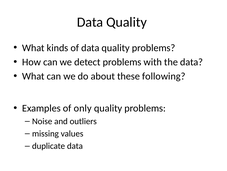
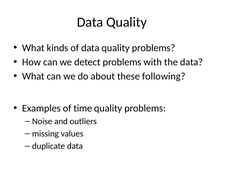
only: only -> time (83, 108)
